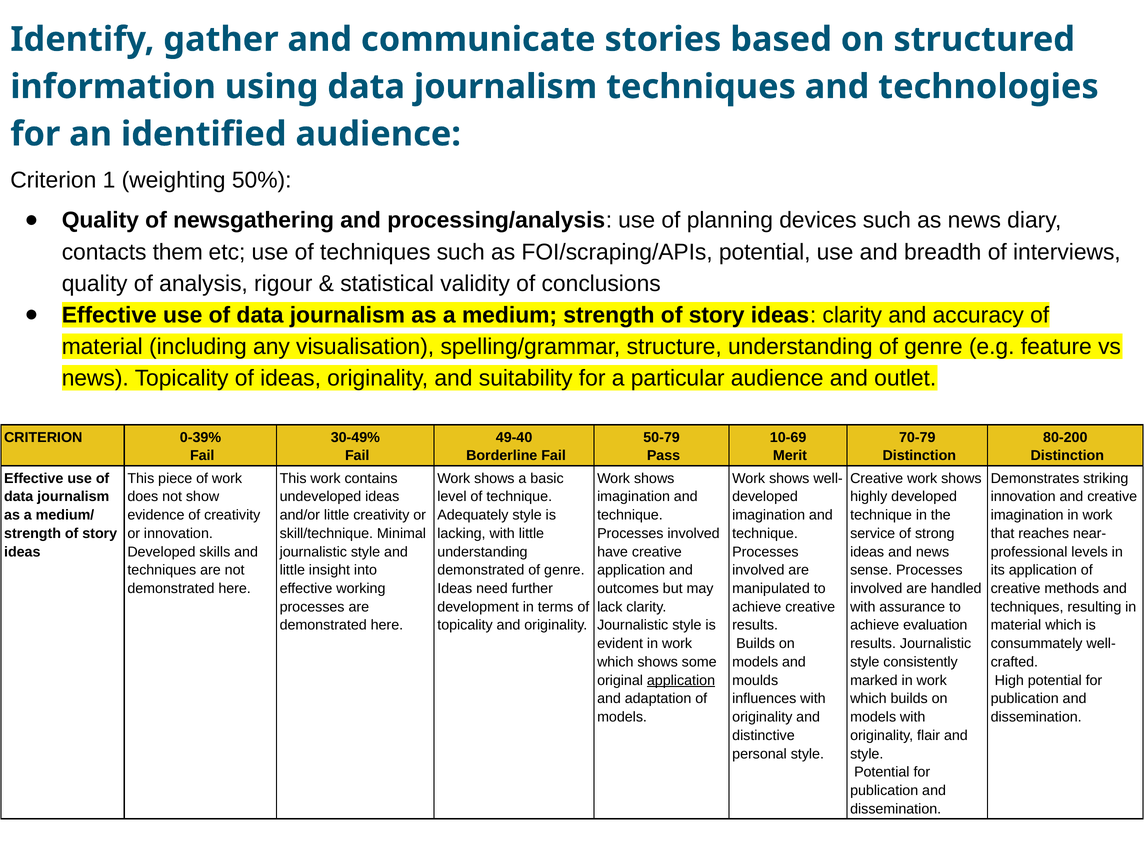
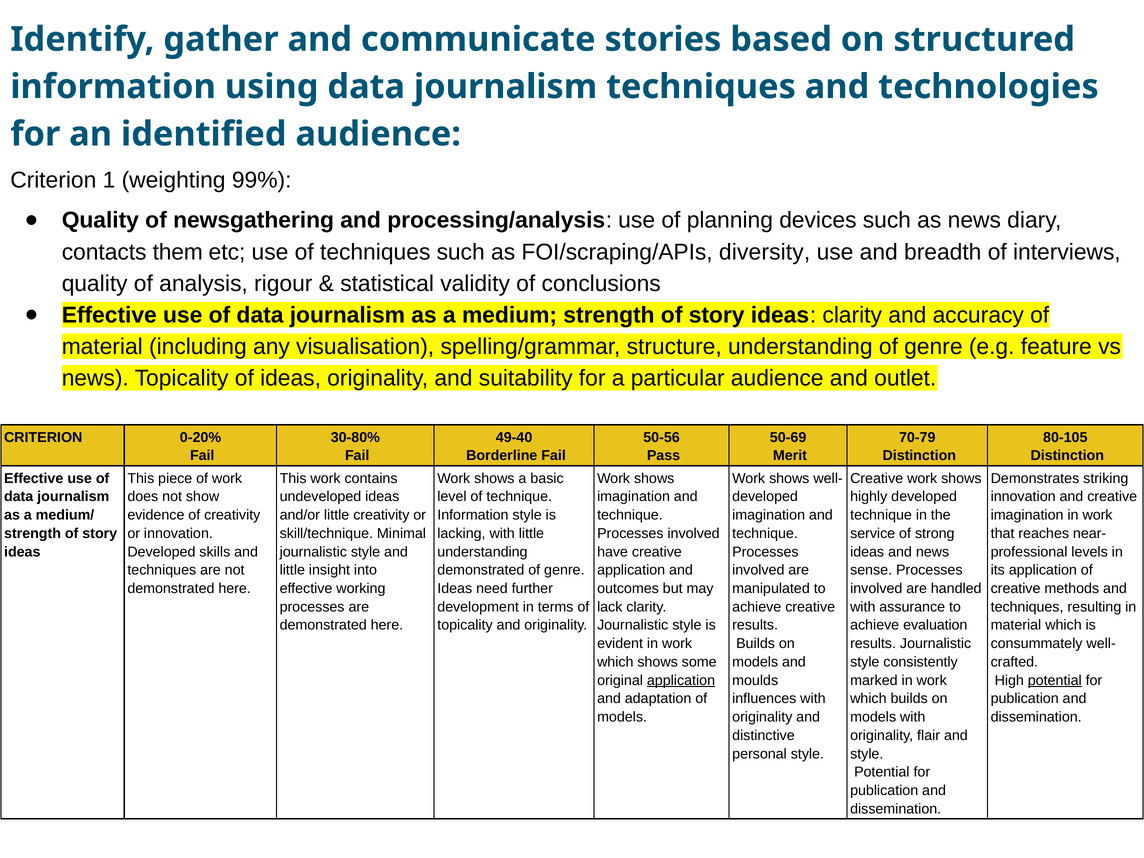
50%: 50% -> 99% (262, 180)
FOI/scraping/APIs potential: potential -> diversity (765, 252)
0-39%: 0-39% -> 0-20% (200, 437)
30-49%: 30-49% -> 30-80% (355, 437)
50-79: 50-79 -> 50-56 (662, 437)
10-69: 10-69 -> 50-69 (788, 437)
80-200: 80-200 -> 80-105 (1065, 437)
Adequately: Adequately -> Information (473, 515)
potential underline: none -> present (1055, 680)
